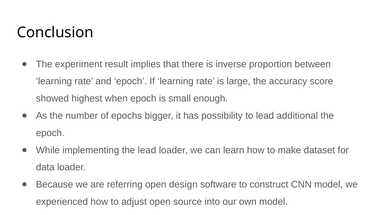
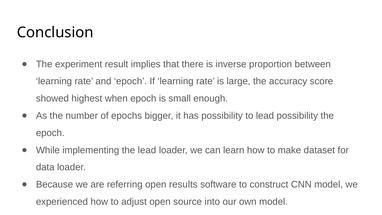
lead additional: additional -> possibility (297, 116)
design: design -> results (183, 184)
